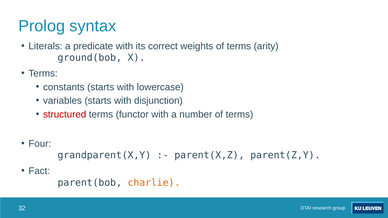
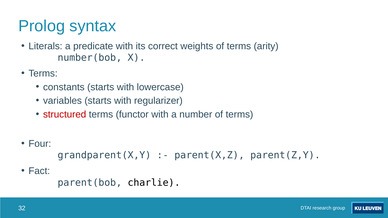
ground(bob: ground(bob -> number(bob (90, 58)
disjunction: disjunction -> regularizer (158, 101)
charlie colour: orange -> black (154, 183)
